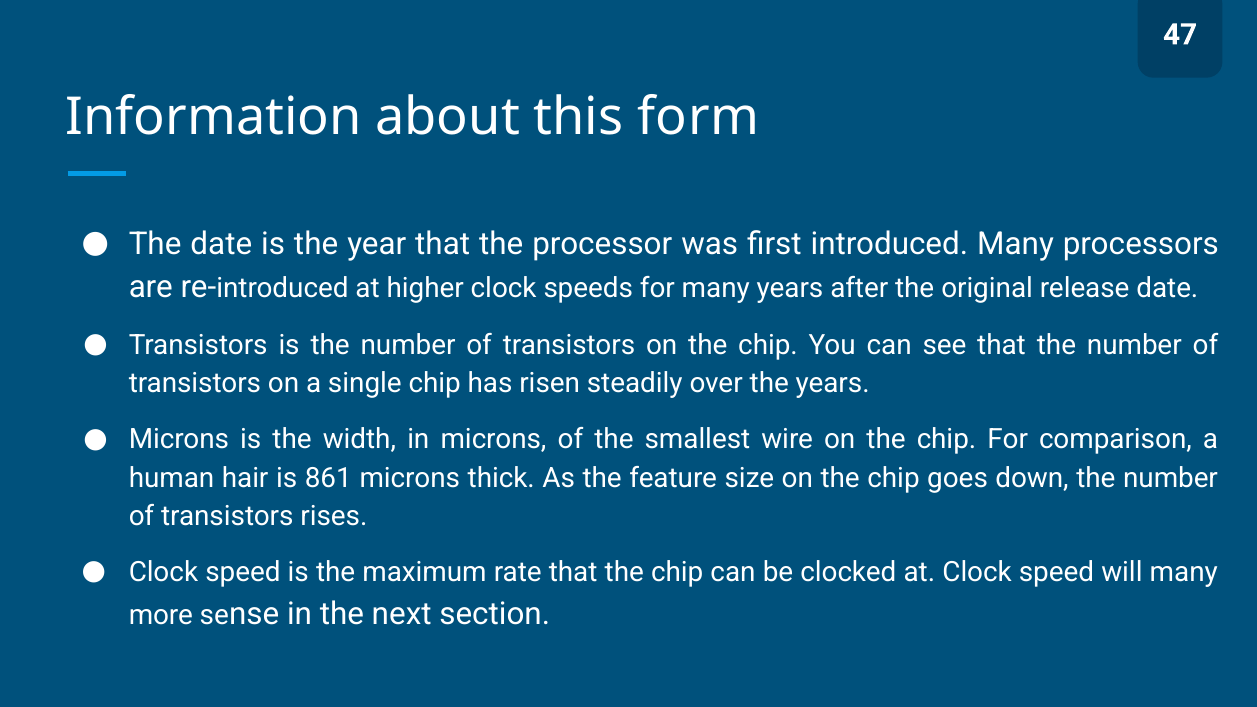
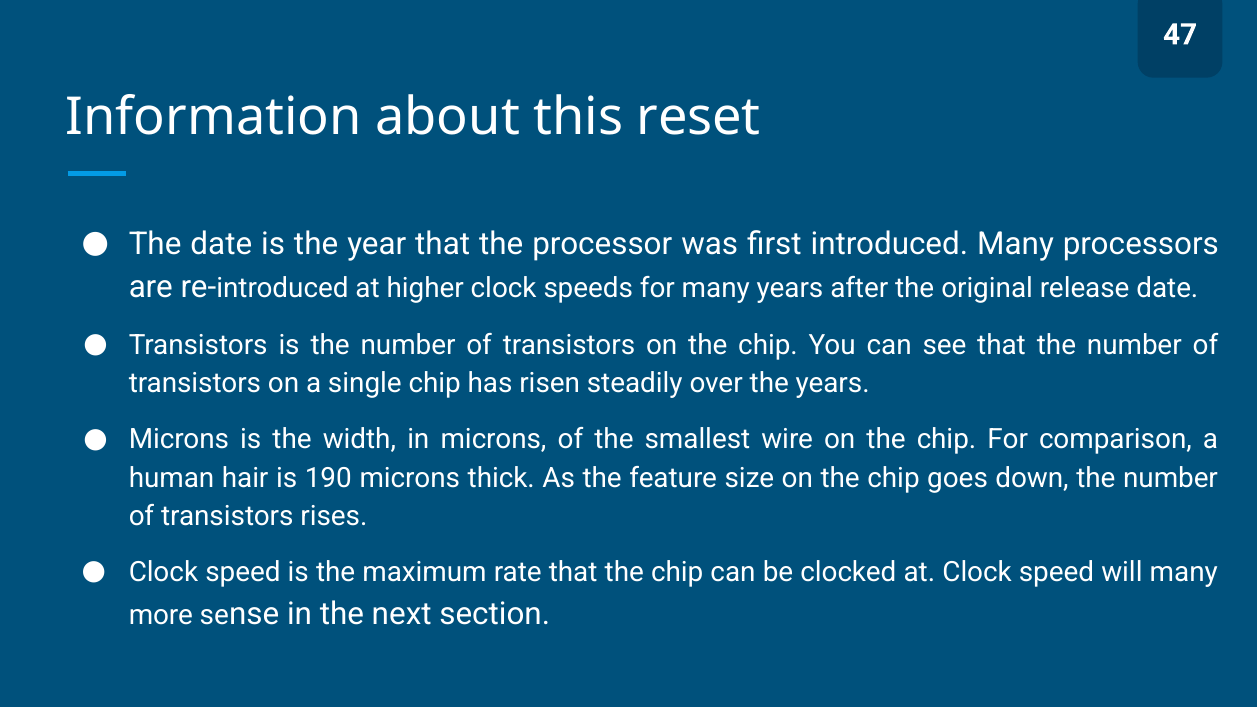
form: form -> reset (699, 117)
861: 861 -> 190 (328, 478)
